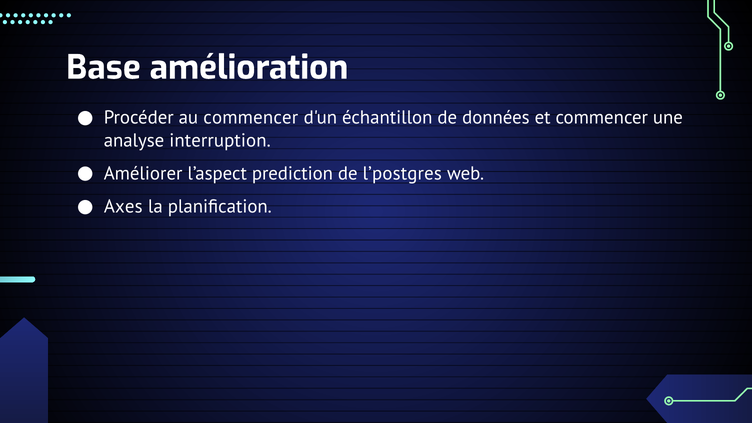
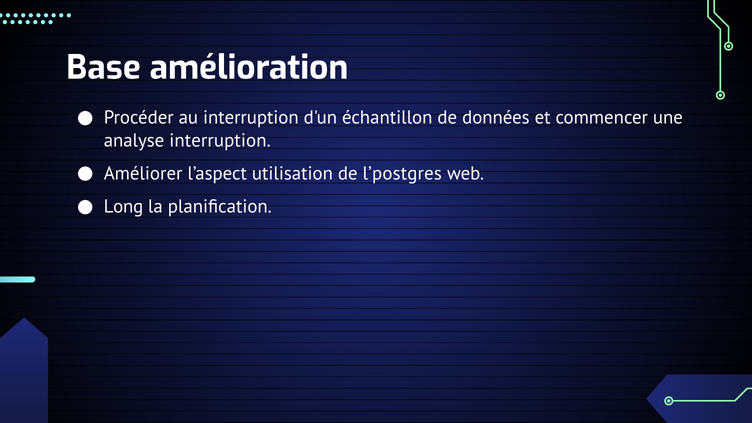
au commencer: commencer -> interruption (251, 118)
prediction: prediction -> utilisation (292, 173)
Axes: Axes -> Long (123, 206)
